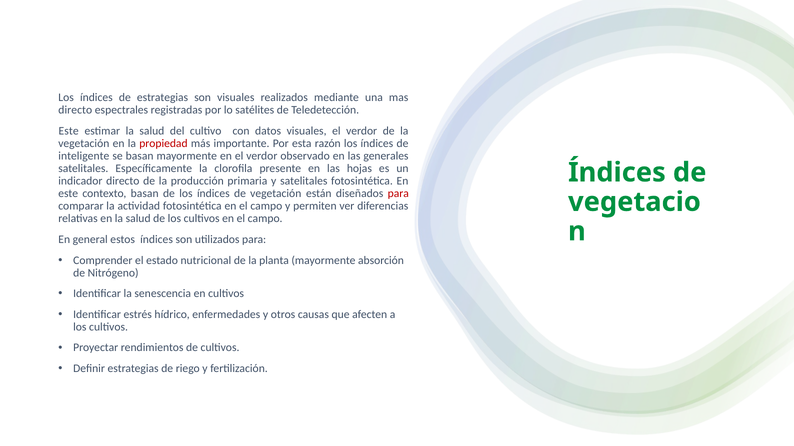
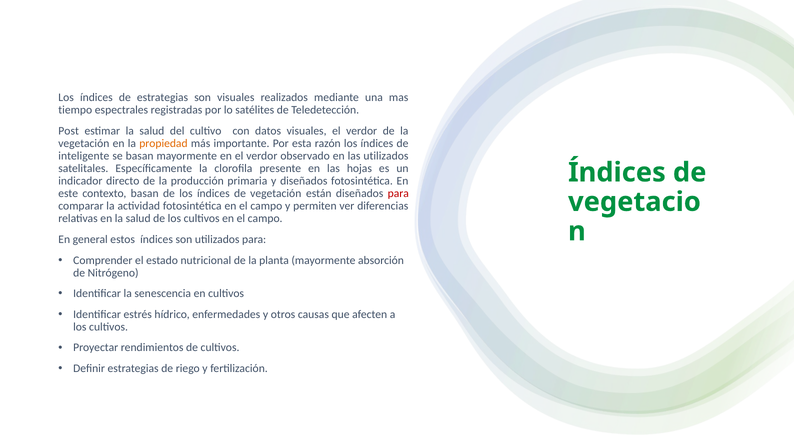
directo: directo -> tiempo (75, 110)
Este: Este -> Post (69, 131)
propiedad colour: red -> orange (163, 144)
las generales: generales -> utilizados (386, 156)
y satelitales: satelitales -> diseñados (304, 181)
